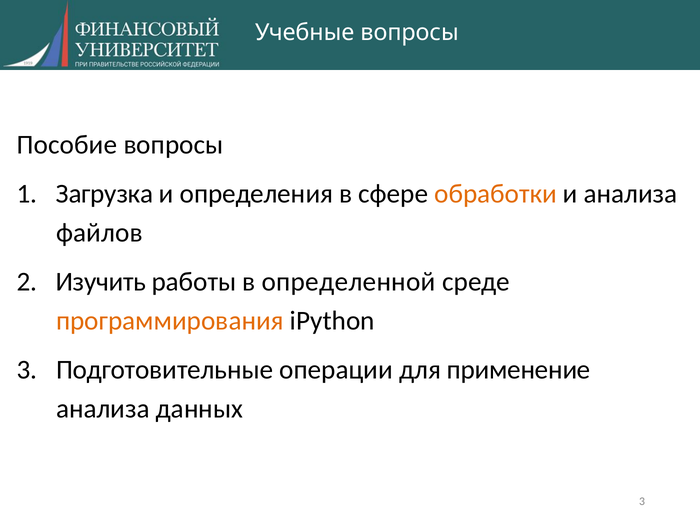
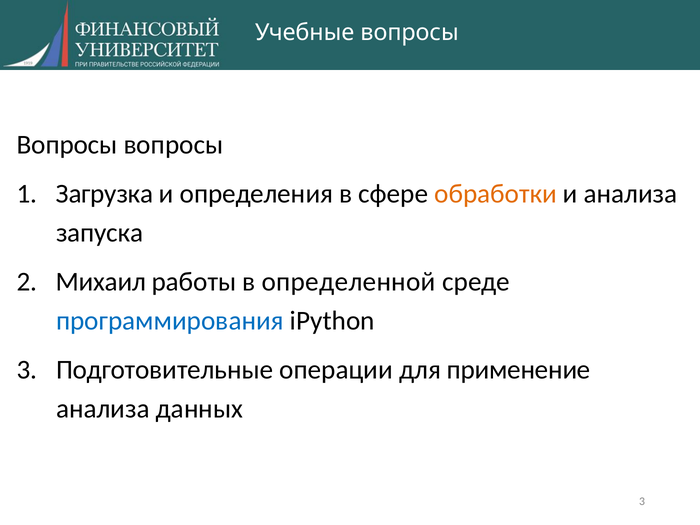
Пособие: Пособие -> Вопросы (67, 145)
файлов: файлов -> запуска (100, 233)
Изучить: Изучить -> Михаил (101, 282)
программирования colour: orange -> blue (170, 321)
